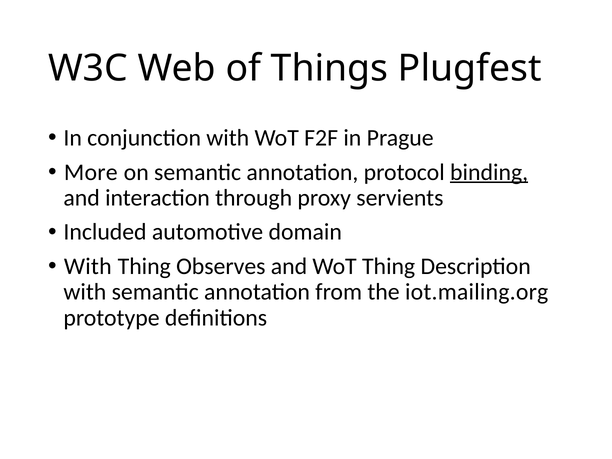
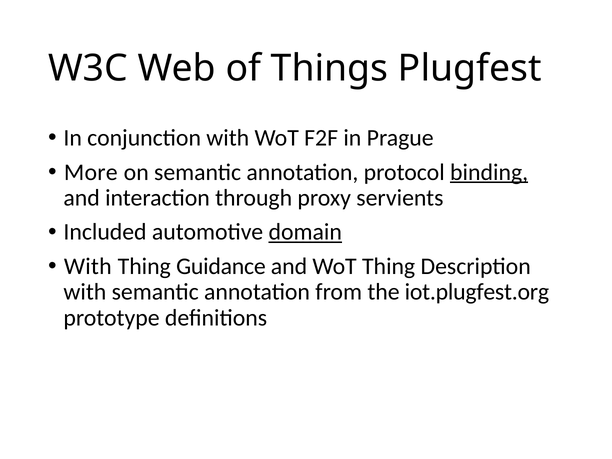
domain underline: none -> present (305, 232)
Observes: Observes -> Guidance (221, 266)
iot.mailing.org: iot.mailing.org -> iot.plugfest.org (477, 292)
